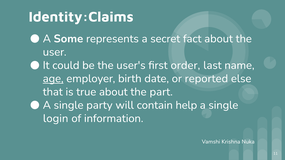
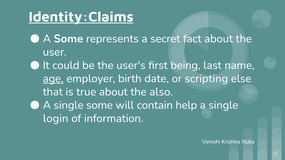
Identity:Claims underline: none -> present (81, 17)
order: order -> being (185, 65)
reported: reported -> scripting (206, 79)
part: part -> also (161, 92)
single party: party -> some (100, 105)
